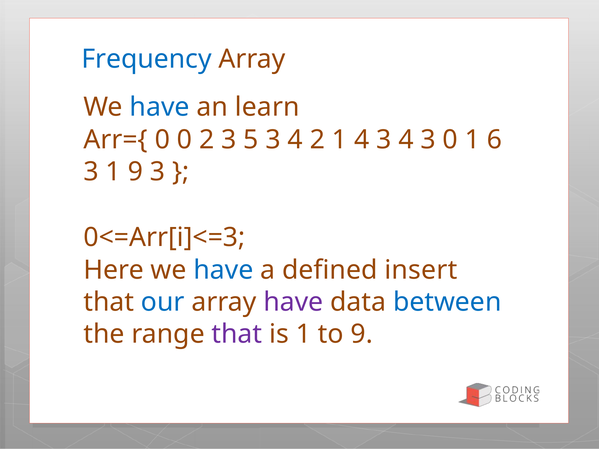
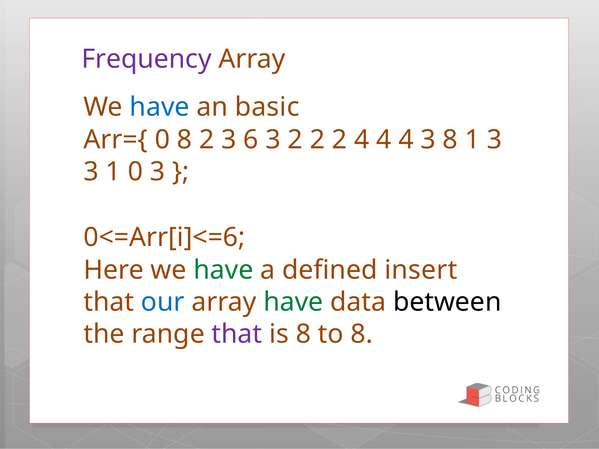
Frequency colour: blue -> purple (147, 59)
learn: learn -> basic (267, 107)
0 0: 0 -> 8 (184, 140)
5: 5 -> 6 (251, 140)
4: 4 -> 2 (295, 140)
1: 1 -> 2 (340, 140)
3: 3 -> 4 (384, 140)
3 0: 0 -> 8 (450, 140)
1 6: 6 -> 3 (495, 140)
1 9: 9 -> 0 (135, 172)
0<=Arr[i]<=3: 0<=Arr[i]<=3 -> 0<=Arr[i]<=6 (164, 238)
have colour: blue -> green (223, 270)
have colour: purple -> green (293, 302)
between colour: blue -> black (447, 302)
is 1: 1 -> 8 (303, 334)
to 9: 9 -> 8 (362, 334)
